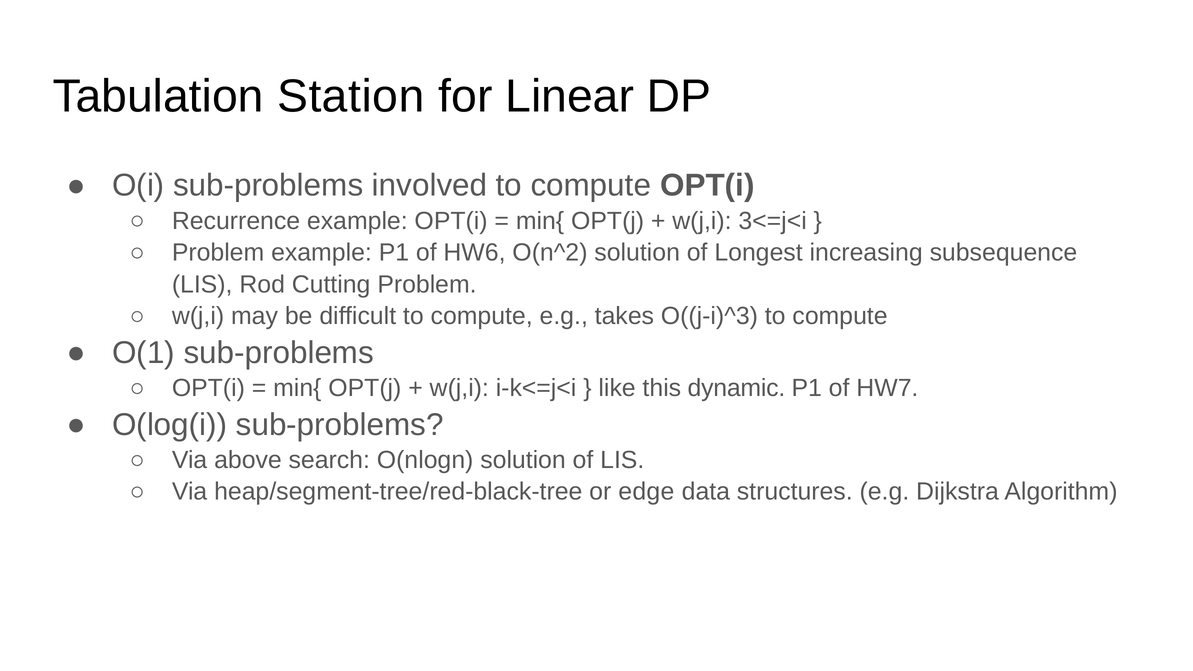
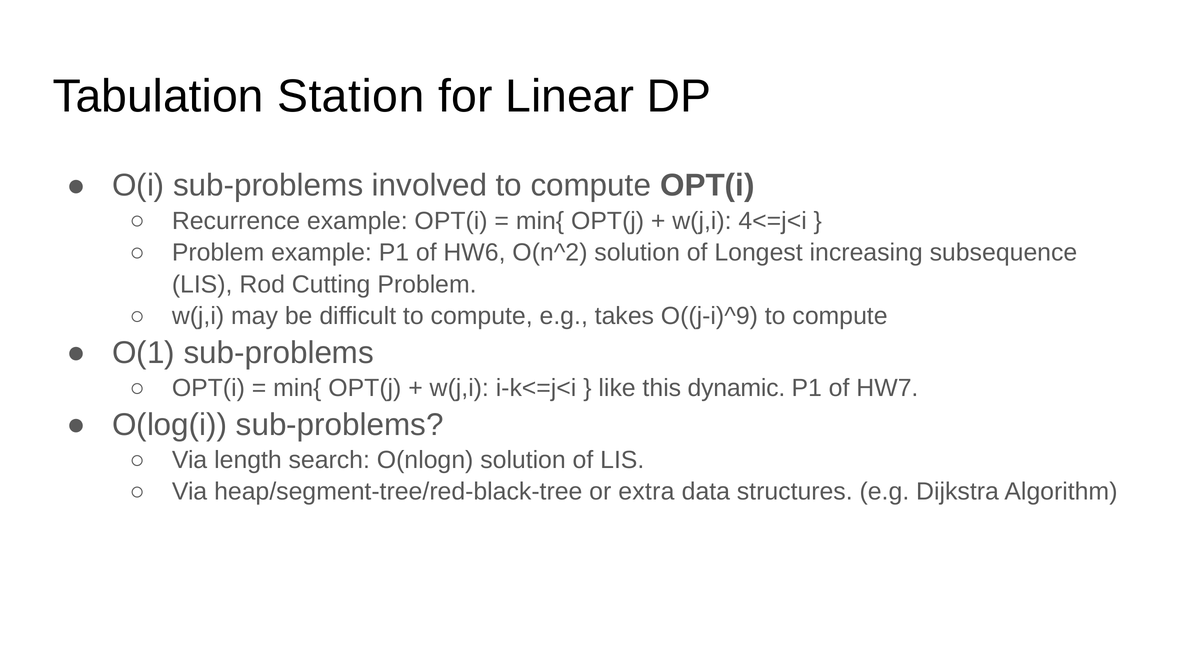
3<=j<i: 3<=j<i -> 4<=j<i (773, 221)
O((j-i)^3: O((j-i)^3 -> O((j-i)^9 (709, 316)
above: above -> length (248, 460)
edge: edge -> extra (646, 492)
